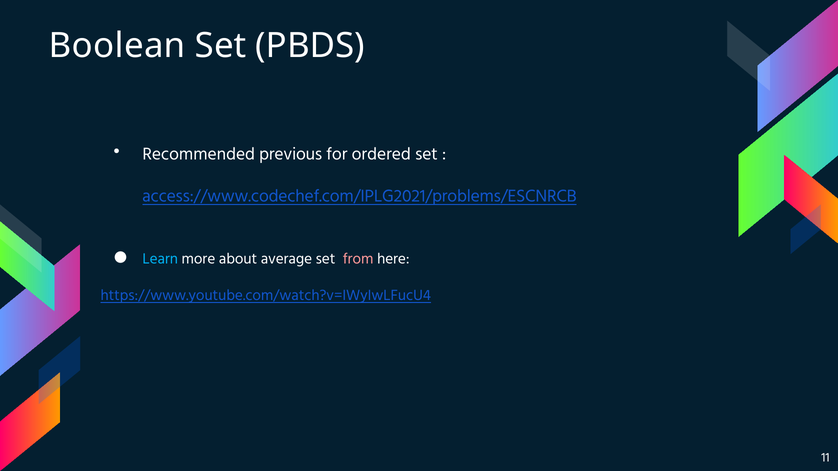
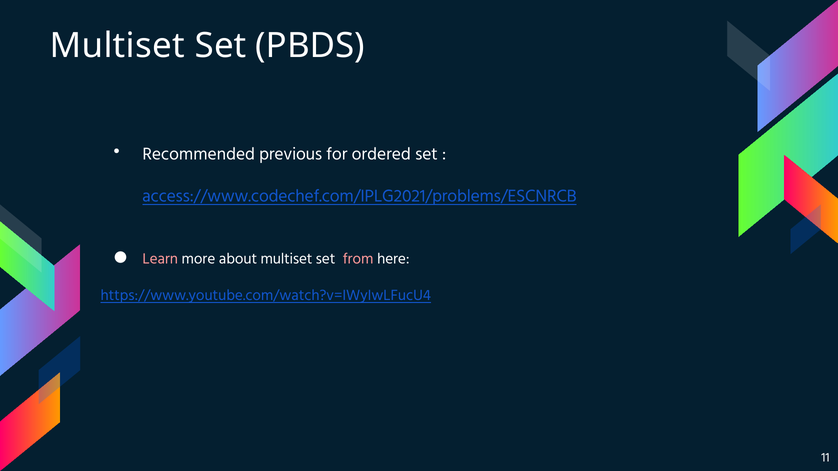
Boolean: Boolean -> Multiset (117, 46)
Learn colour: light blue -> pink (160, 259)
about average: average -> multiset (286, 259)
